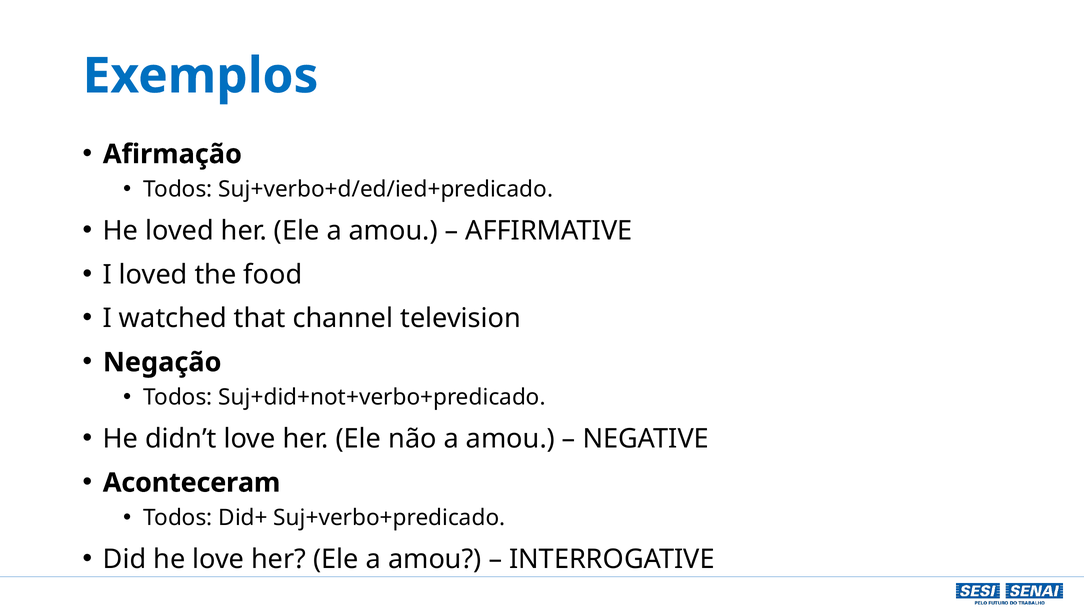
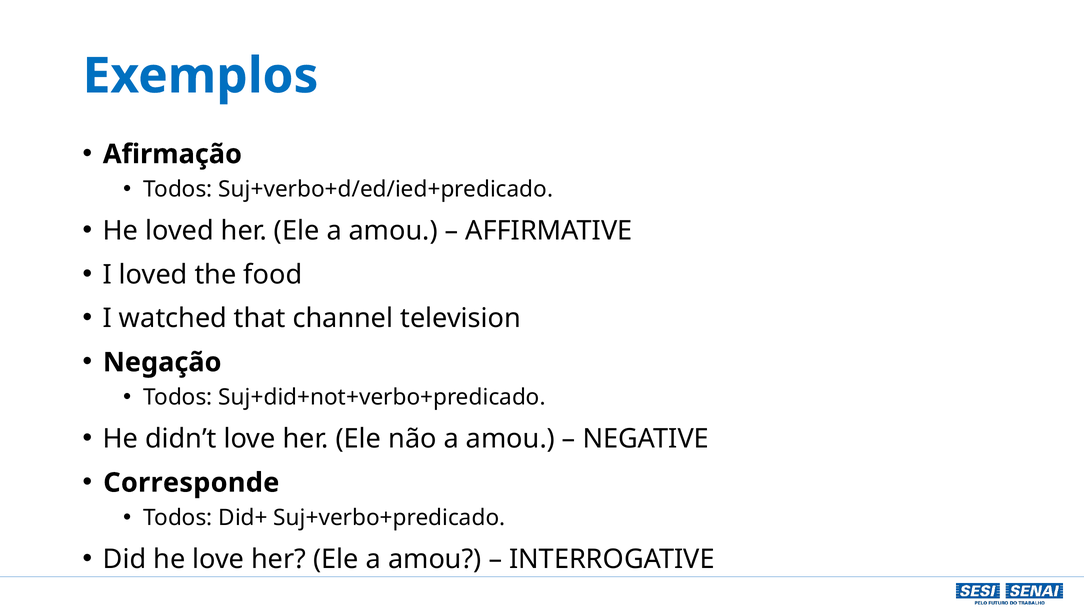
Aconteceram: Aconteceram -> Corresponde (191, 483)
